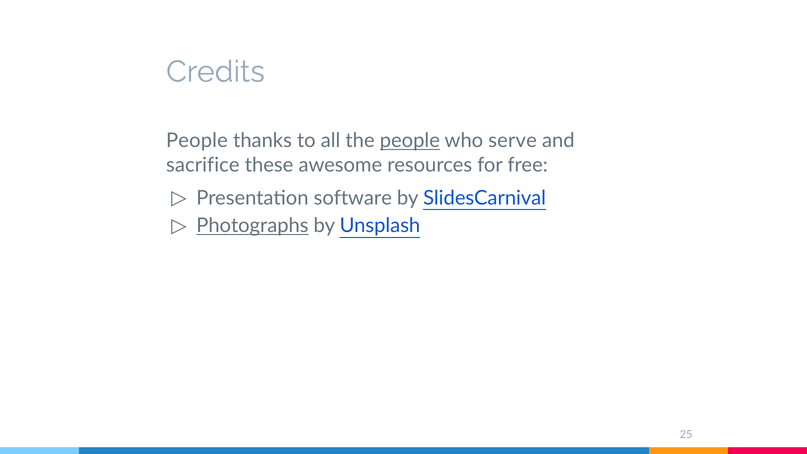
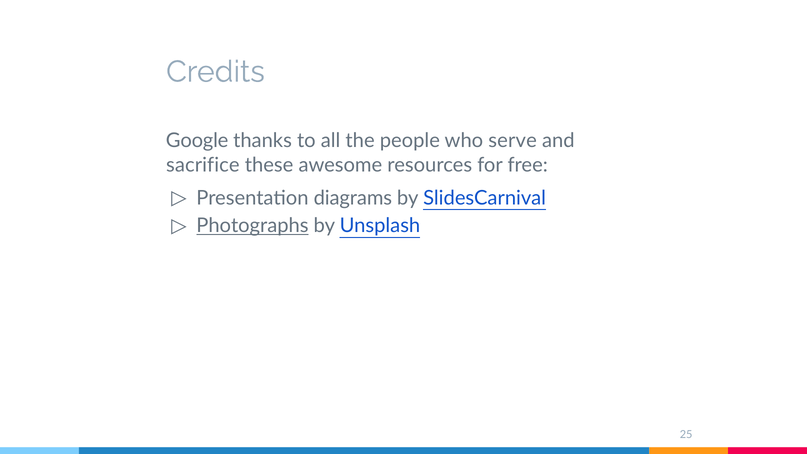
People: People -> Google (197, 141)
people underline: present -> none (410, 141)
software: software -> diagrams (353, 198)
